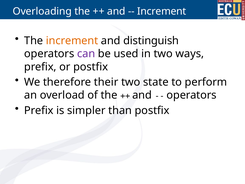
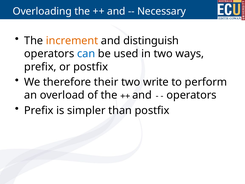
Increment: Increment -> Necessary (162, 11)
can colour: purple -> blue (86, 54)
state: state -> write (156, 82)
